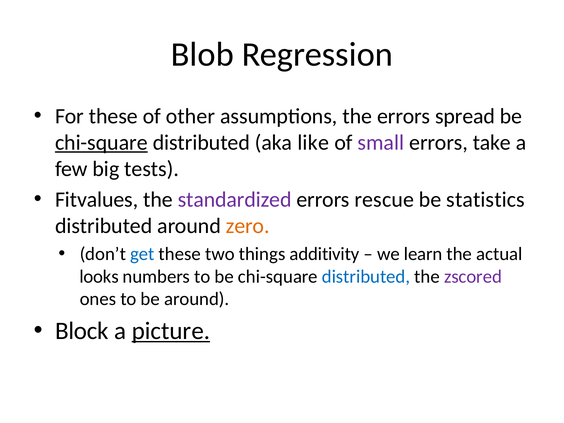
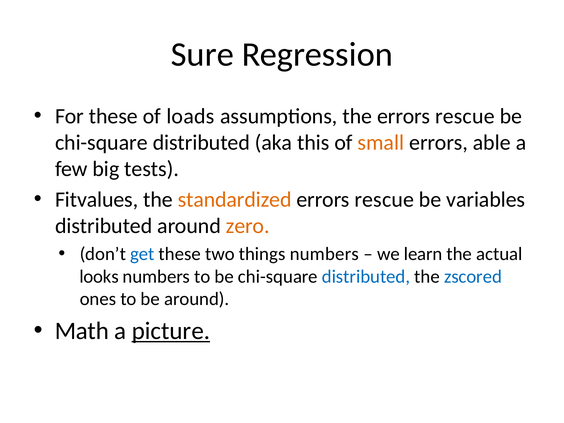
Blob: Blob -> Sure (202, 55)
other: other -> loads (190, 116)
the errors spread: spread -> rescue (465, 116)
chi-square underline: present -> none (101, 143)
like: like -> this (313, 143)
small colour: purple -> orange (381, 143)
take: take -> able (492, 143)
standardized colour: purple -> orange (235, 200)
statistics: statistics -> variables (486, 200)
things additivity: additivity -> numbers (324, 254)
zscored colour: purple -> blue (473, 277)
Block: Block -> Math (82, 331)
